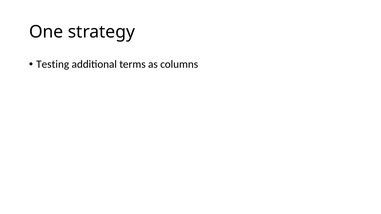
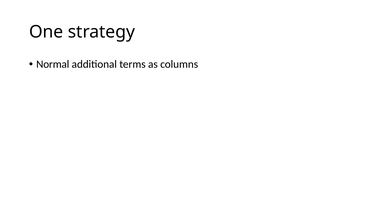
Testing: Testing -> Normal (53, 64)
